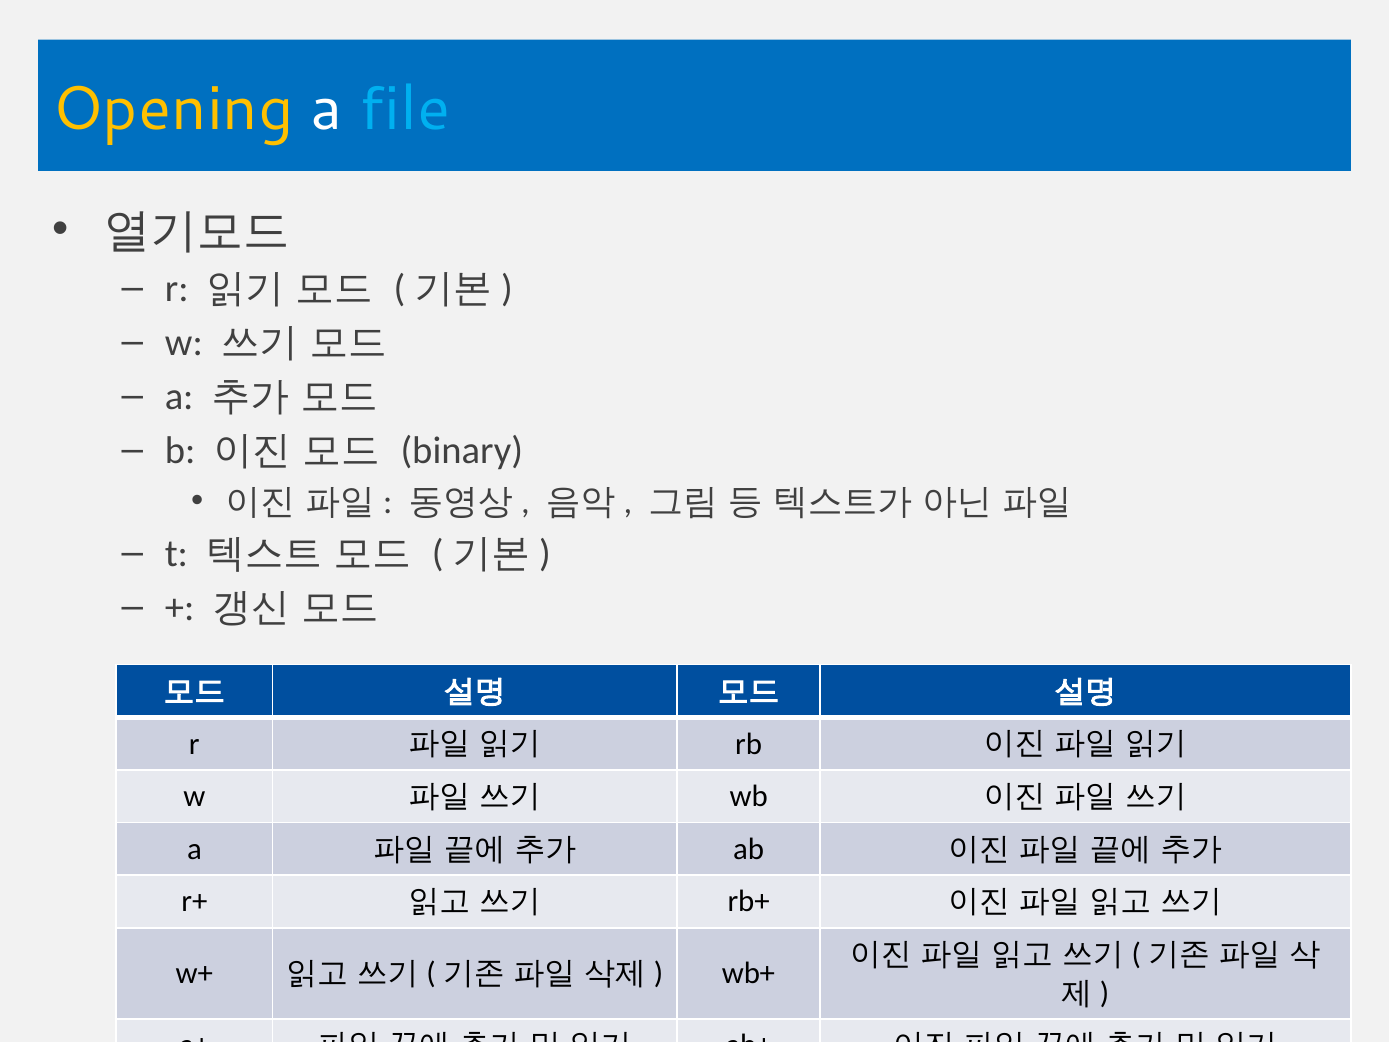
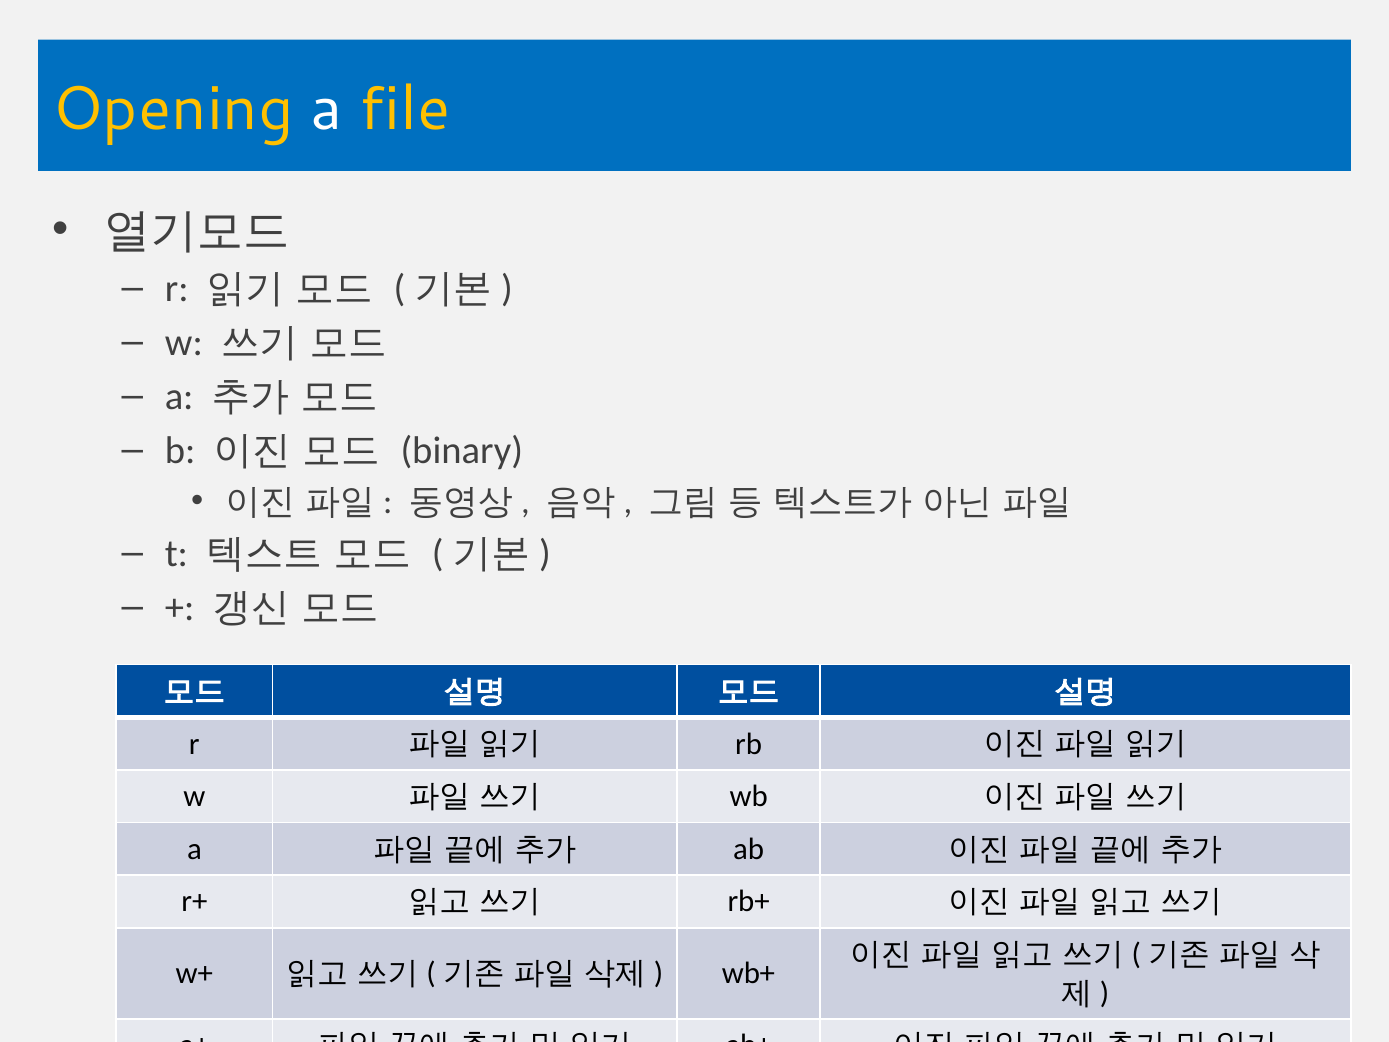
file colour: light blue -> yellow (405, 110)
